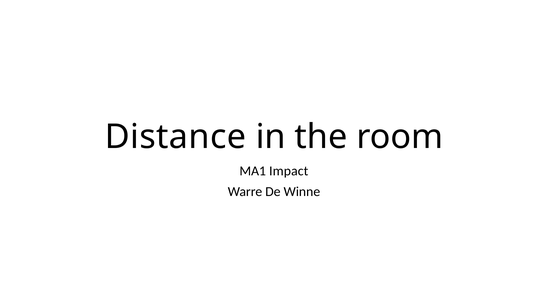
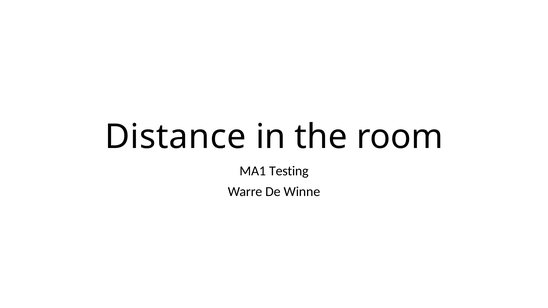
Impact: Impact -> Testing (289, 171)
